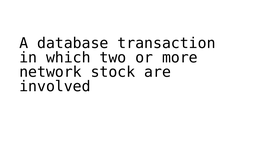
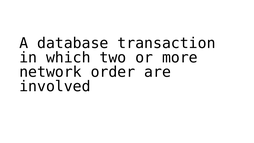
stock: stock -> order (113, 72)
